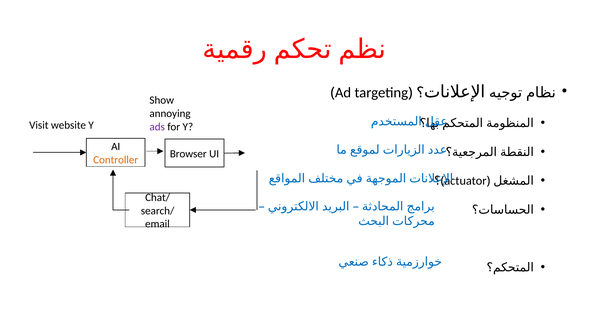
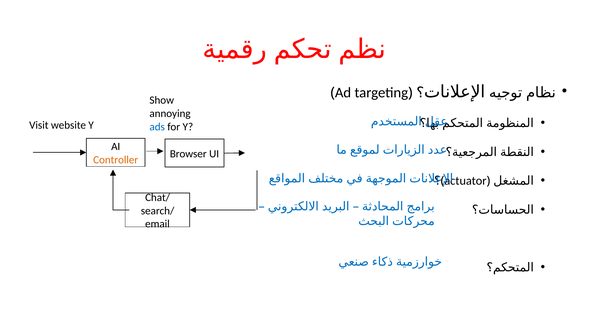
ads colour: purple -> blue (157, 127)
